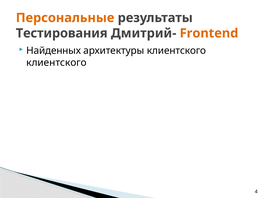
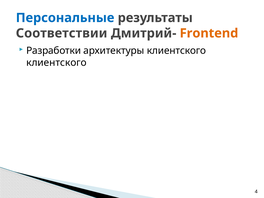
Персональные colour: orange -> blue (65, 18)
Тестирования: Тестирования -> Соответствии (62, 33)
Найденных: Найденных -> Разработки (54, 51)
